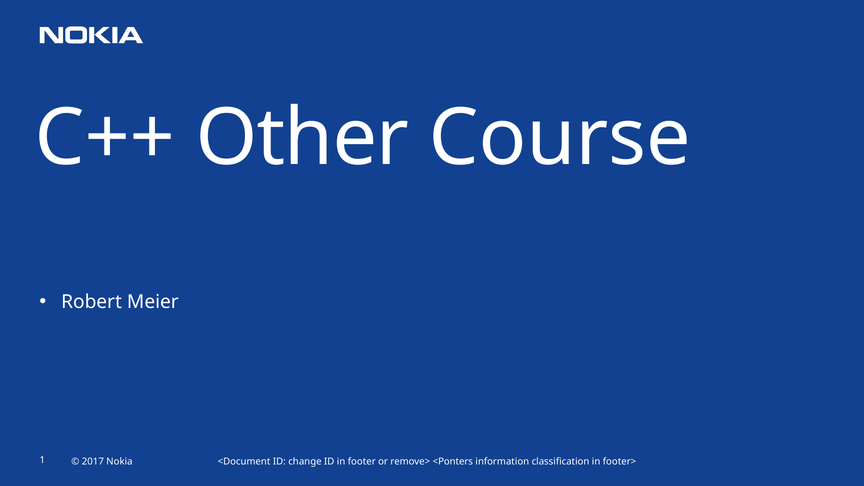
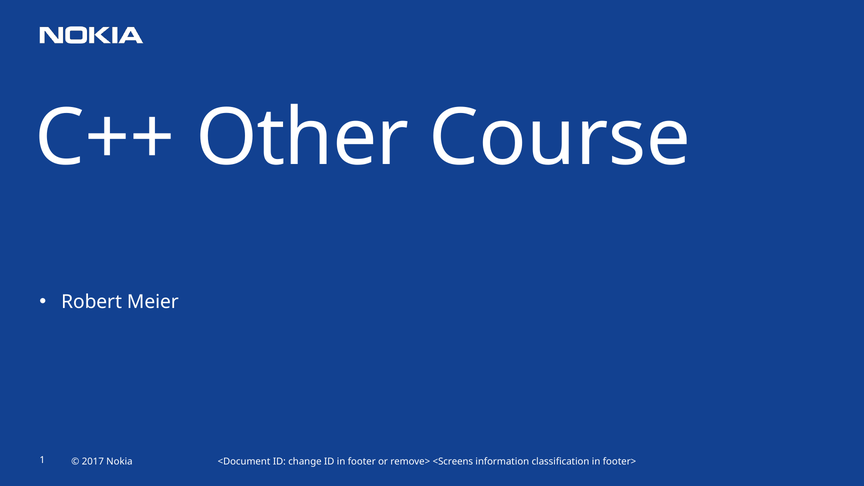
<Ponters: <Ponters -> <Screens (453, 462)
